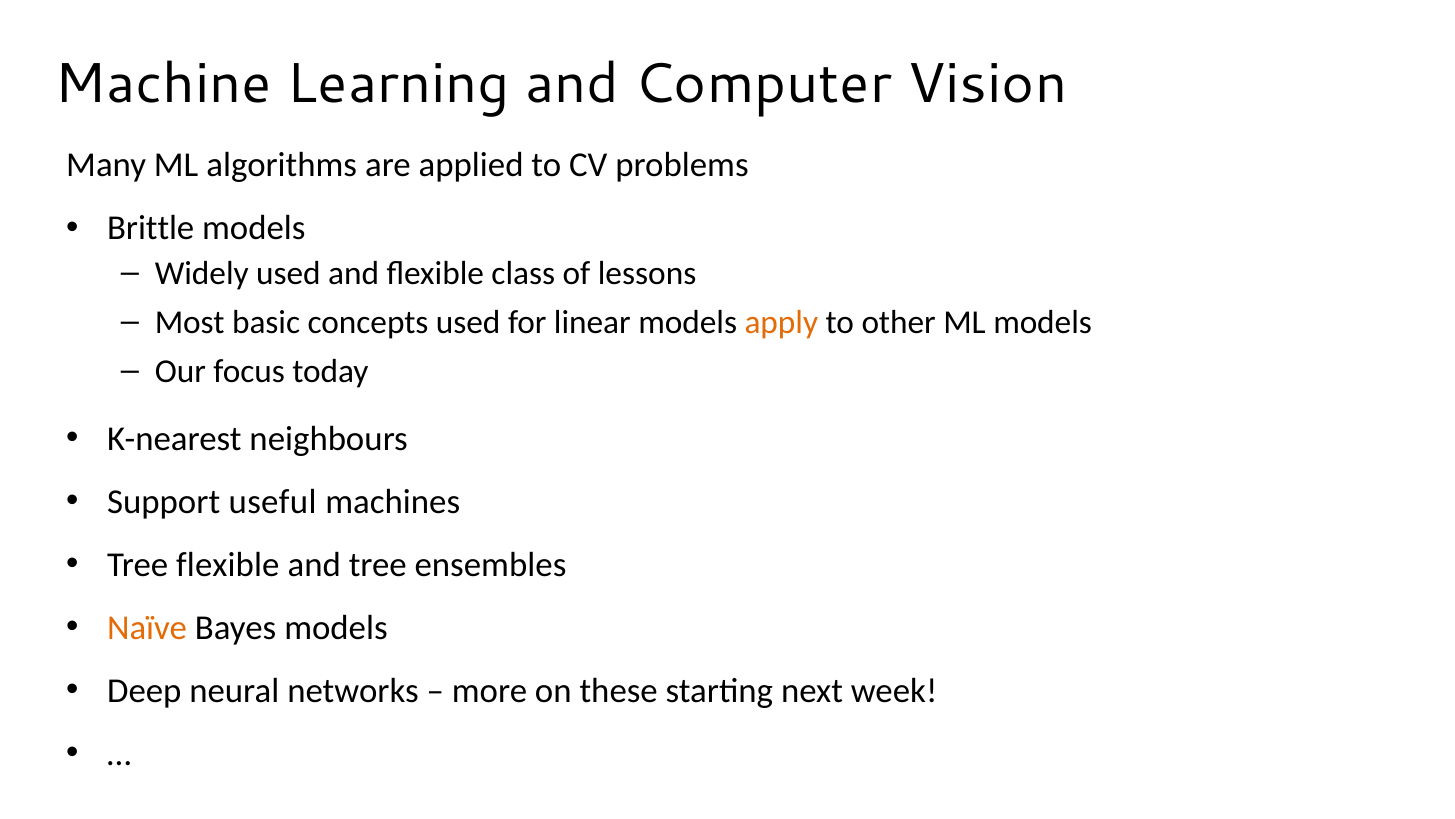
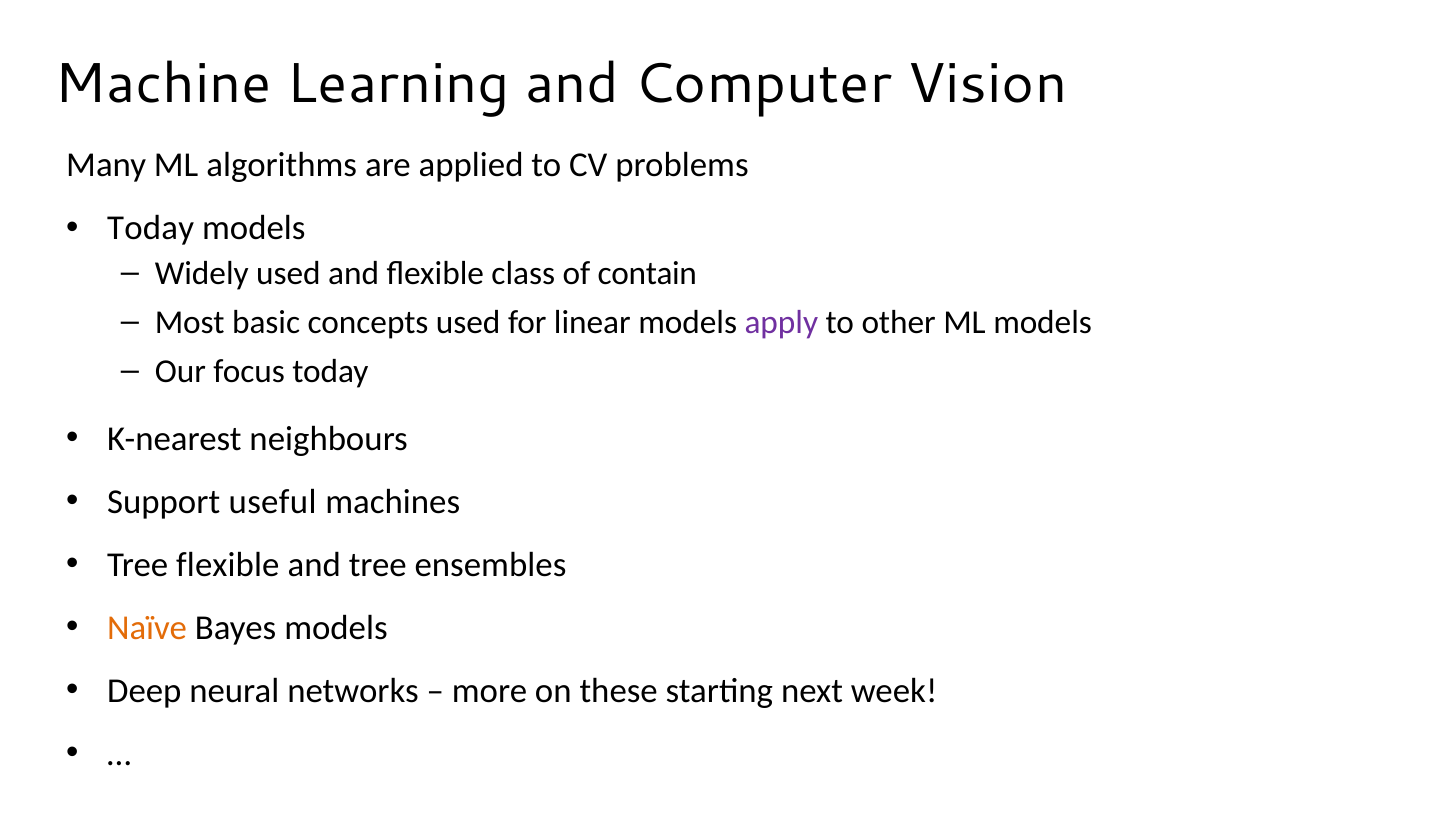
Brittle: Brittle -> Today (151, 228)
lessons: lessons -> contain (647, 273)
apply colour: orange -> purple (781, 323)
